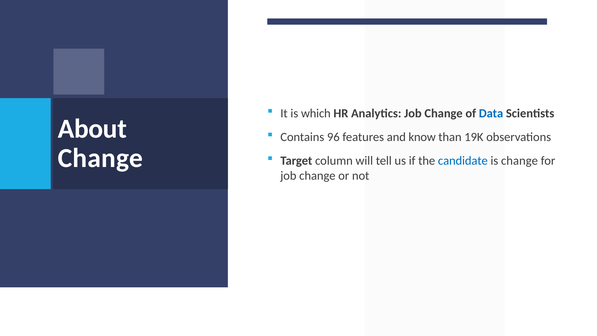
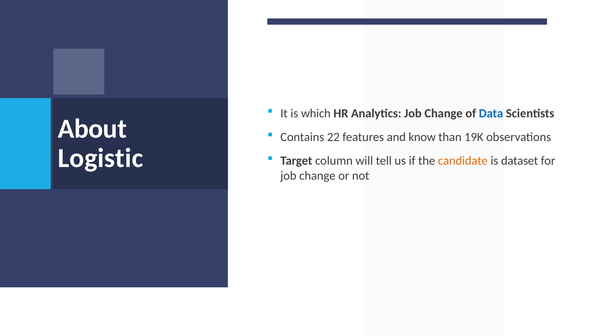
96: 96 -> 22 (333, 137)
Change: Change -> Logistic (101, 158)
candidate colour: blue -> orange (463, 161)
is change: change -> dataset (520, 161)
